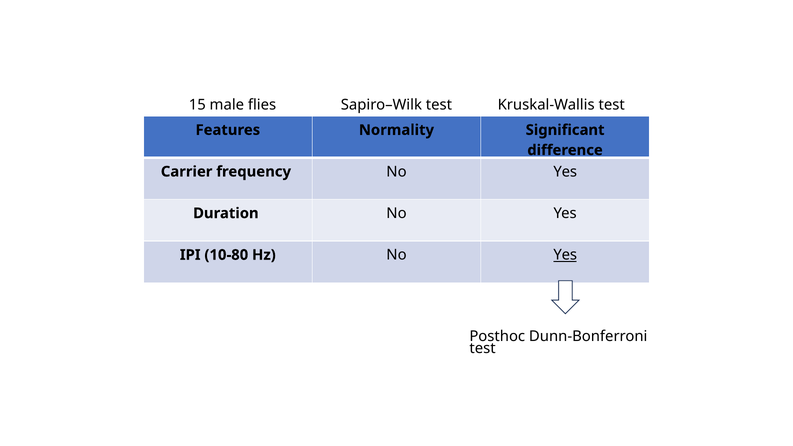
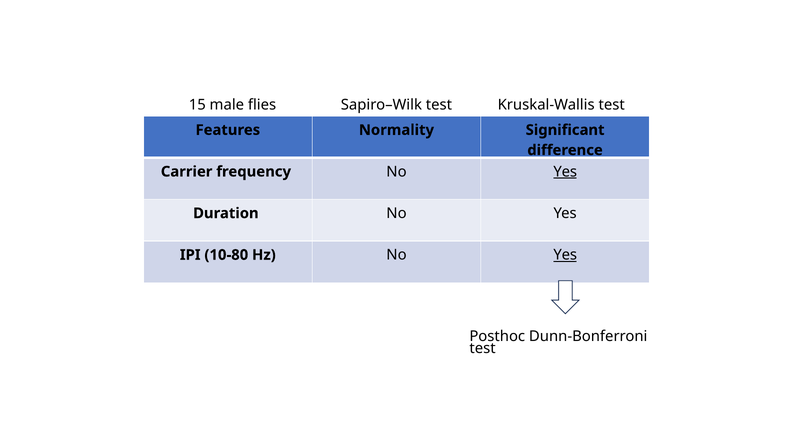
Yes underline: none -> present (565, 172)
